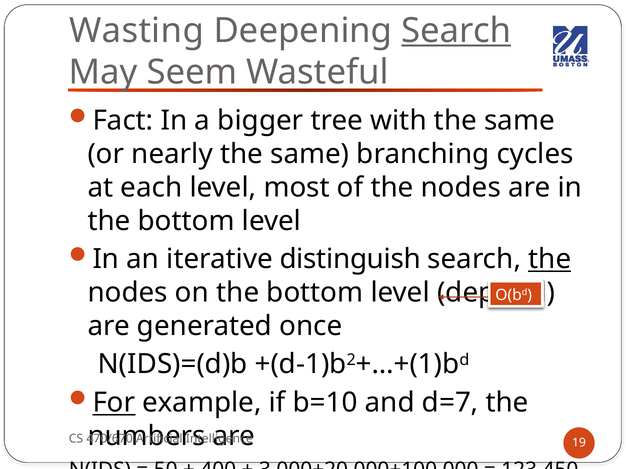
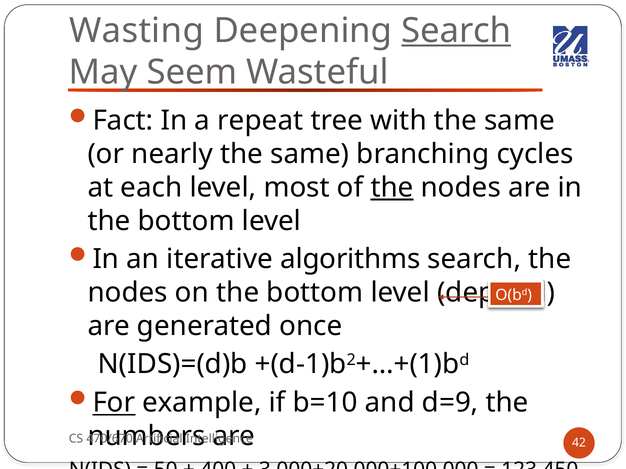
bigger: bigger -> repeat (260, 121)
the underline: none -> present (392, 188)
distinguish: distinguish -> algorithms (350, 259)
the underline: present -> none (550, 259)
d=7: d=7 -> d=9 (450, 403)
19: 19 -> 42 (579, 443)
